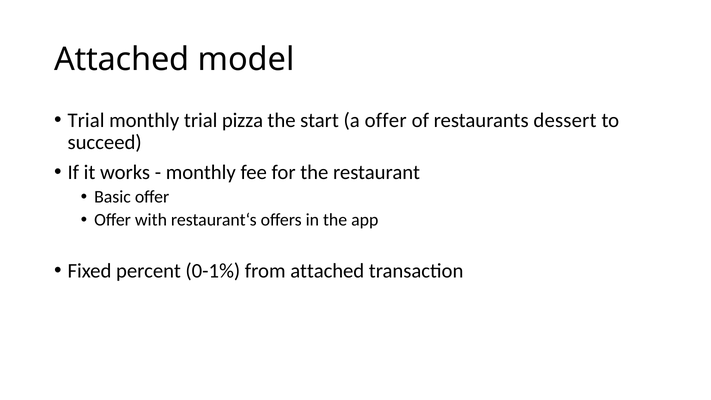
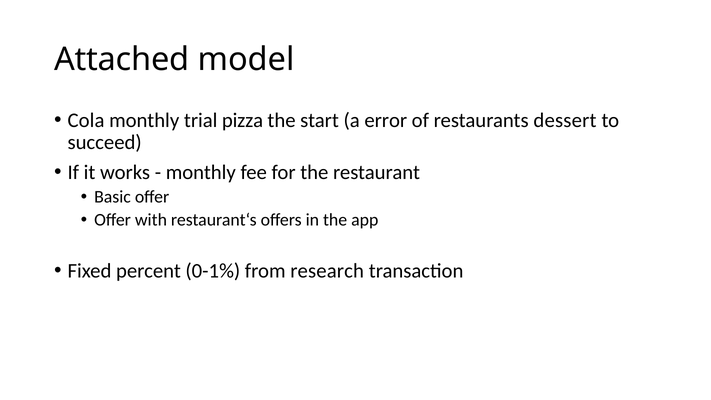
Trial: Trial -> Cola (86, 120)
a offer: offer -> error (386, 120)
from attached: attached -> research (327, 271)
